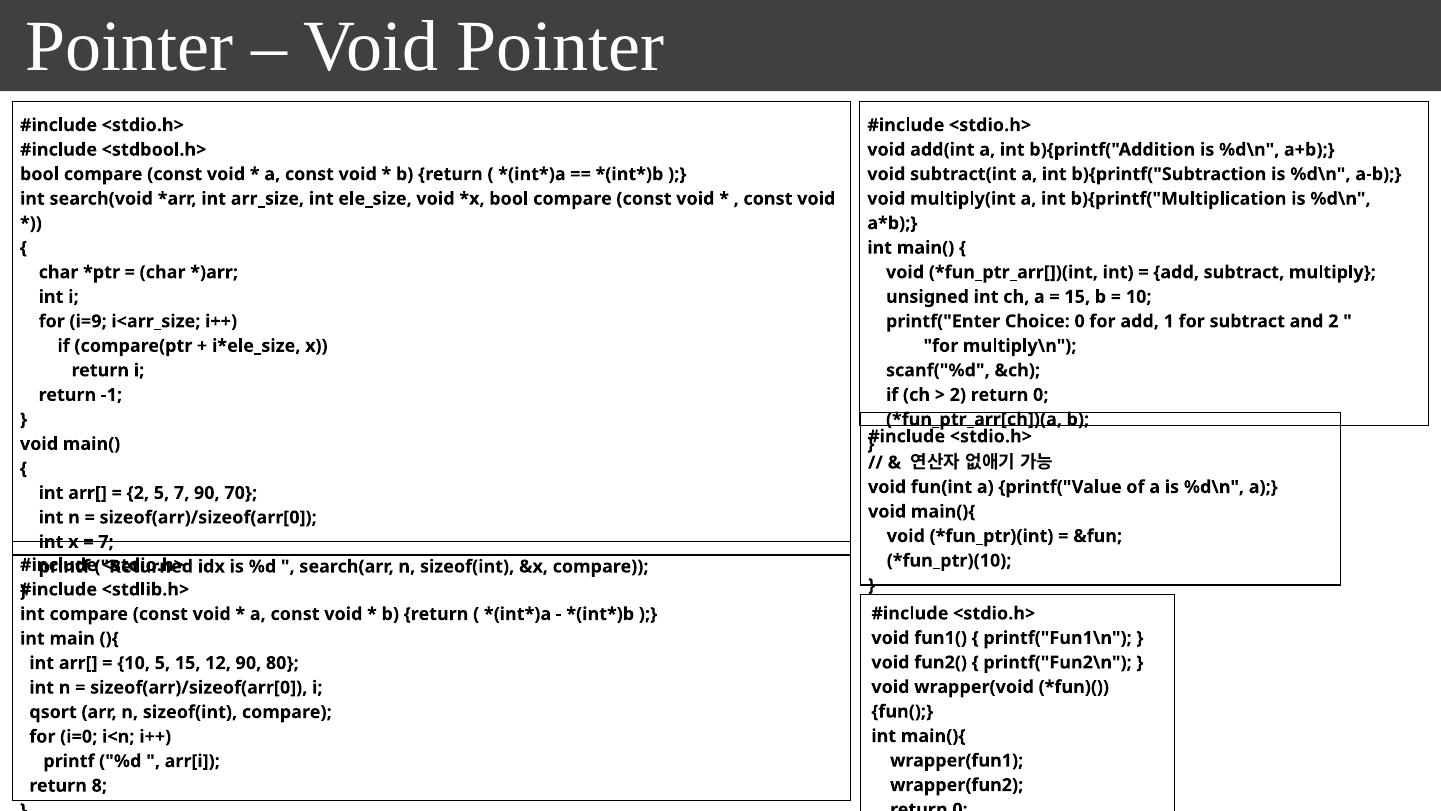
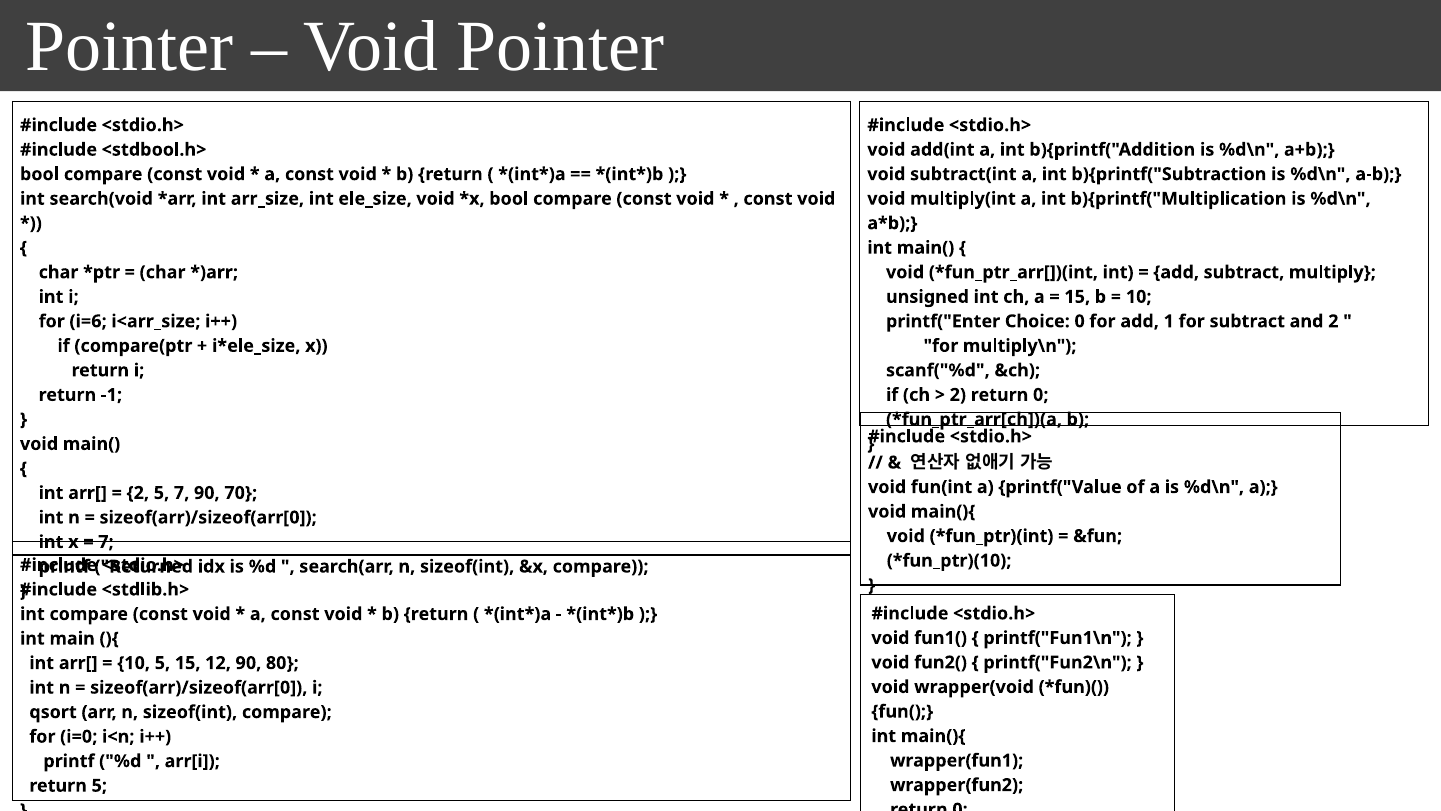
i=9: i=9 -> i=6 (88, 321)
return 8: 8 -> 5 (99, 785)
